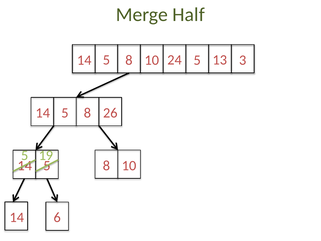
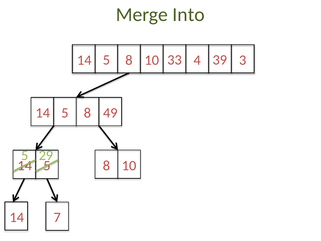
Half: Half -> Into (189, 15)
13: 13 -> 39 (220, 60)
24: 24 -> 33 (175, 60)
5: 5 -> 4 (197, 60)
26: 26 -> 49 (110, 113)
19: 19 -> 29 (46, 155)
6: 6 -> 7 (57, 217)
